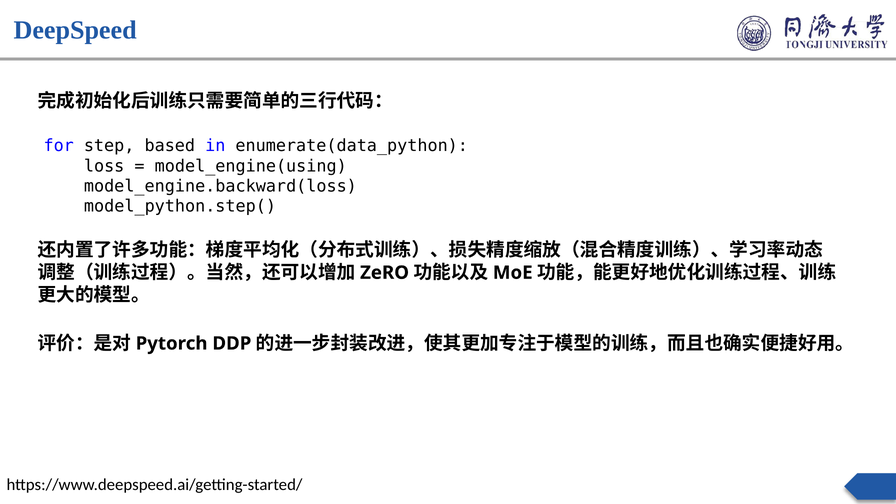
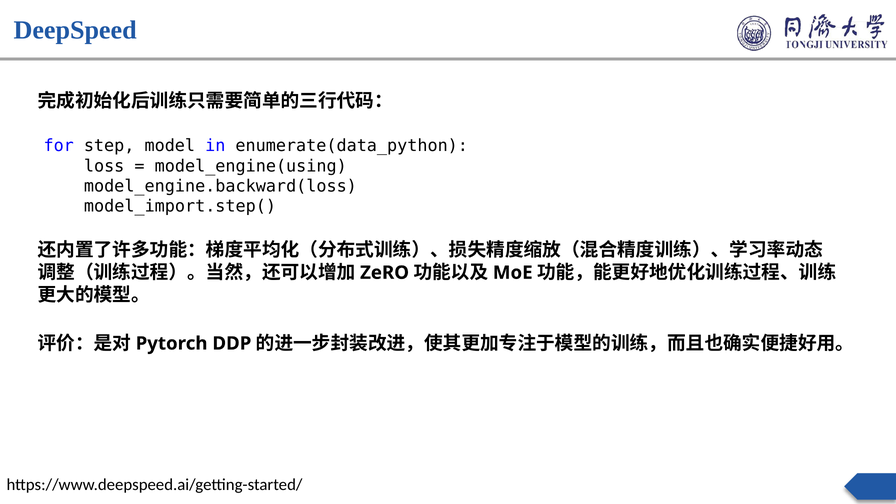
based: based -> model (170, 146)
model_python.step(: model_python.step( -> model_import.step( (180, 206)
